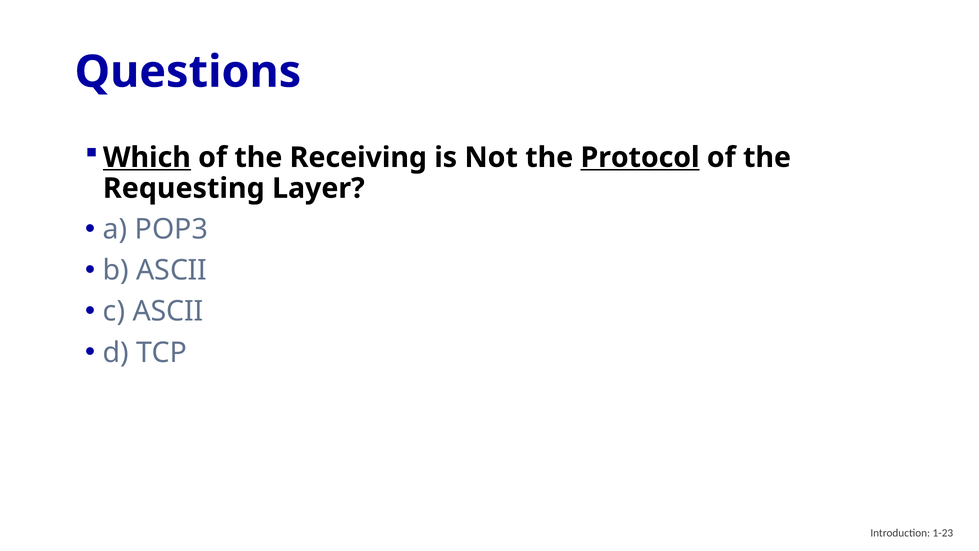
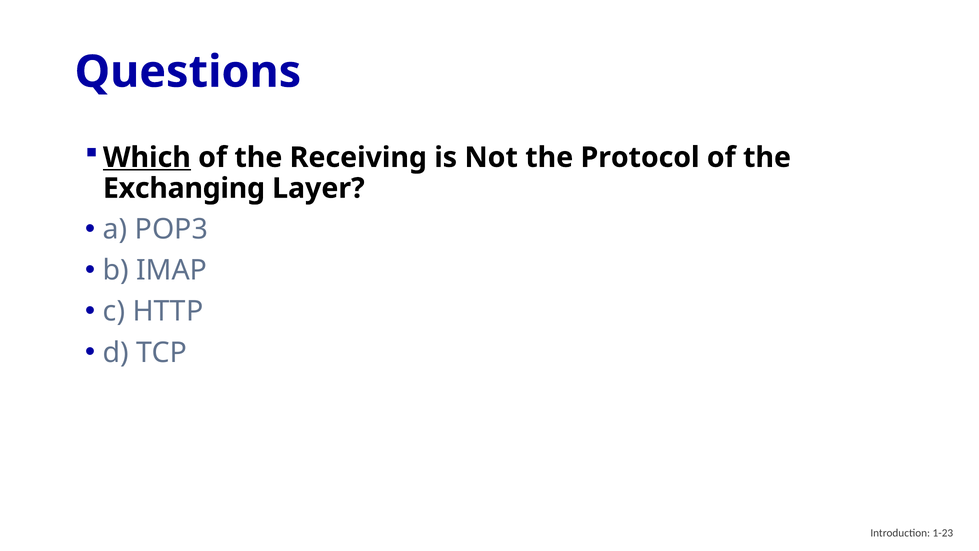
Protocol underline: present -> none (640, 157)
Requesting: Requesting -> Exchanging (184, 188)
b ASCII: ASCII -> IMAP (172, 270)
c ASCII: ASCII -> HTTP (168, 311)
